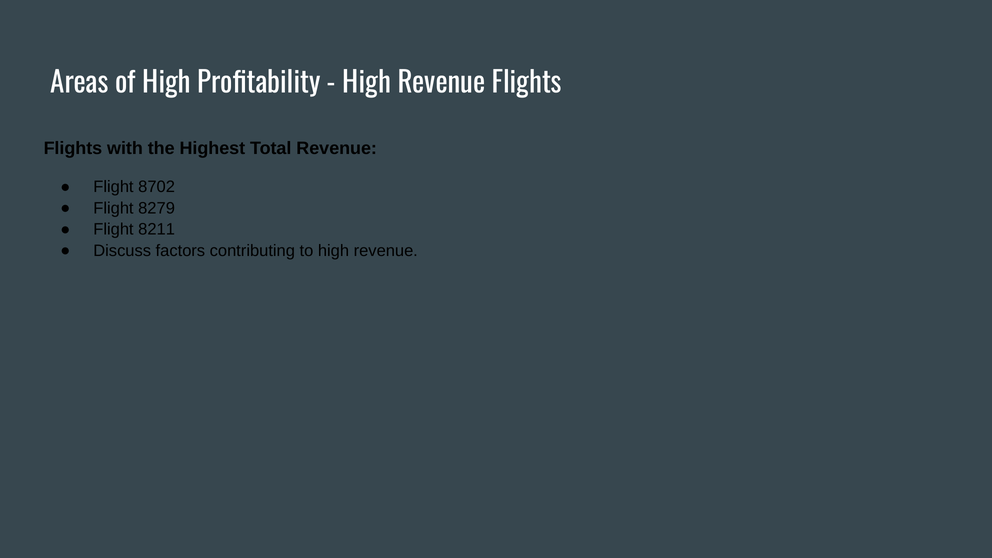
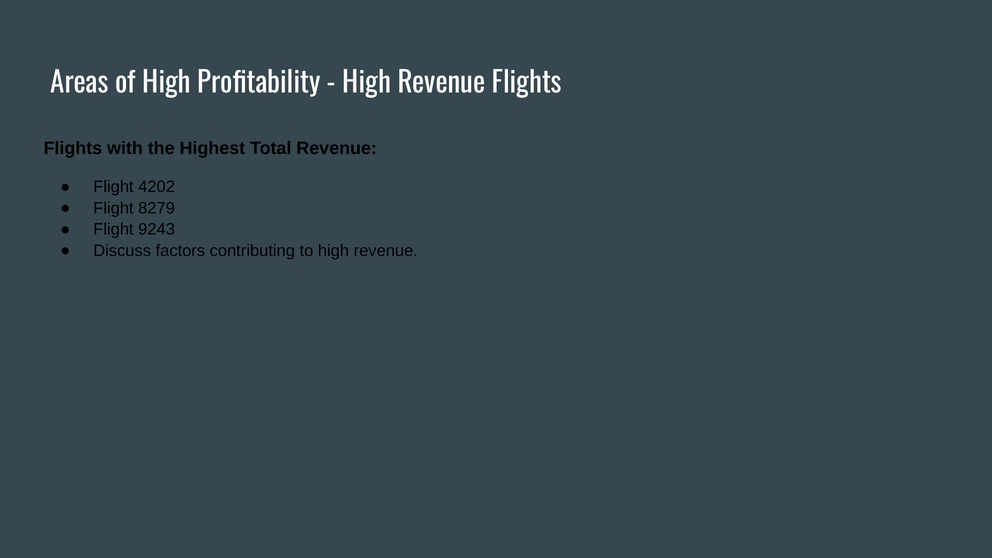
8702: 8702 -> 4202 (157, 187)
8211: 8211 -> 9243 (157, 229)
